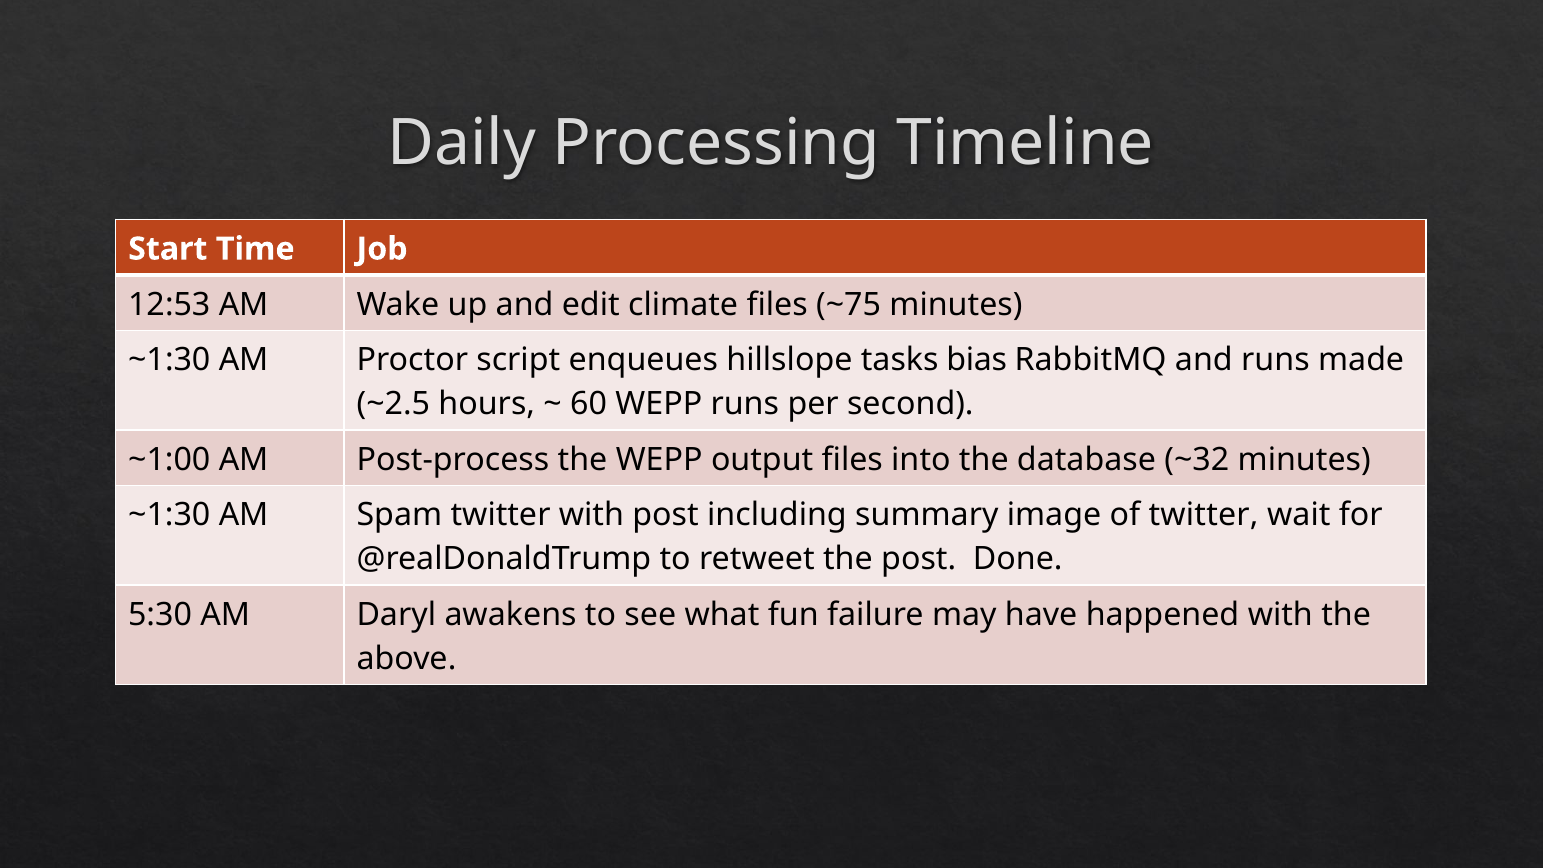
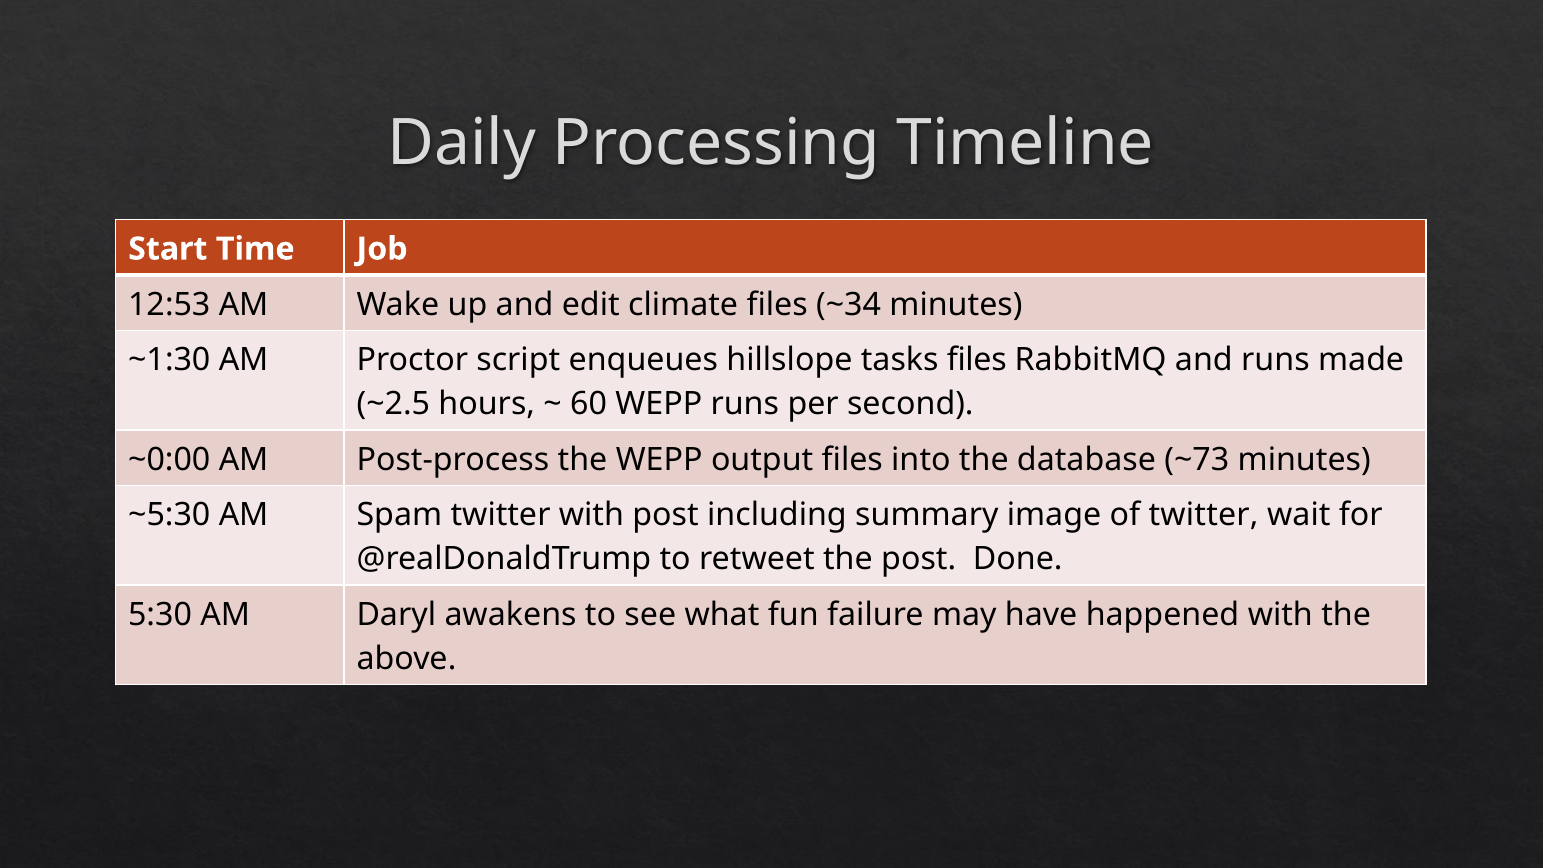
~75: ~75 -> ~34 (849, 304)
tasks bias: bias -> files (977, 360)
~1:00: ~1:00 -> ~0:00 (169, 460)
~32: ~32 -> ~73 (1197, 460)
~1:30: ~1:30 -> ~5:30 (169, 515)
